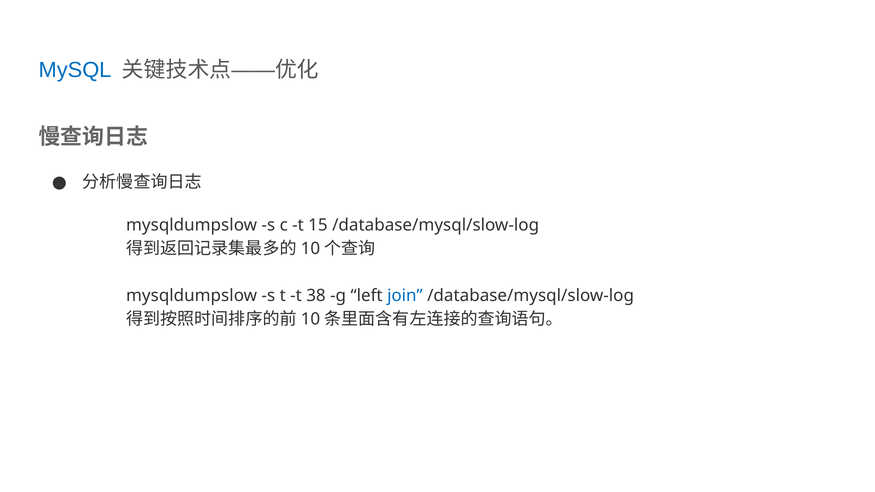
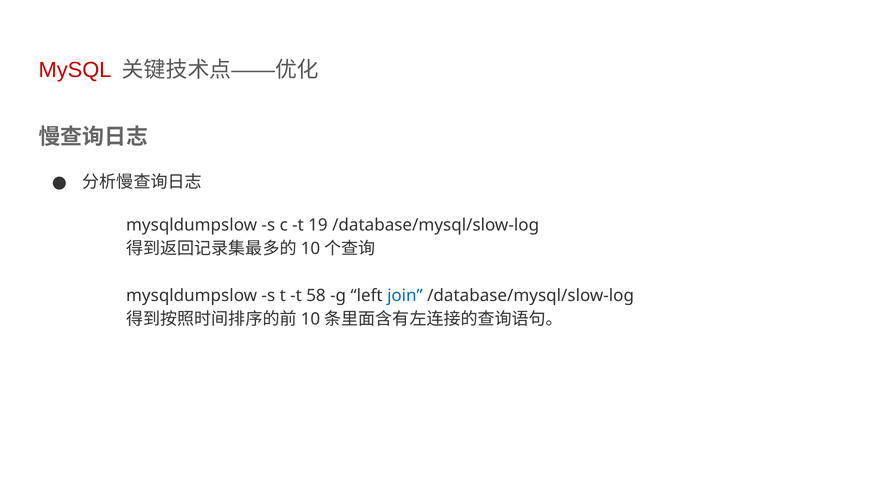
MySQL colour: blue -> red (75, 70)
15: 15 -> 19 (318, 225)
38: 38 -> 58 (316, 296)
